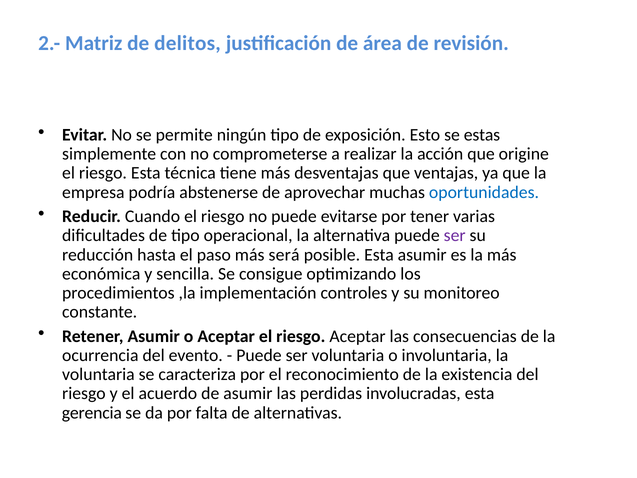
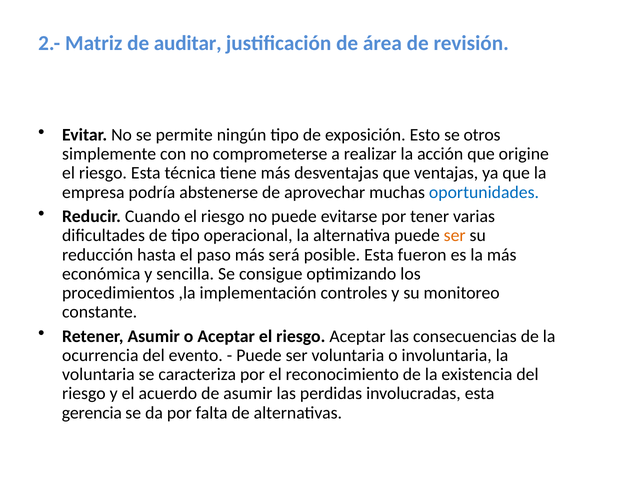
delitos: delitos -> auditar (188, 43)
estas: estas -> otros (482, 135)
ser colour: purple -> orange (455, 235)
Esta asumir: asumir -> fueron (422, 255)
